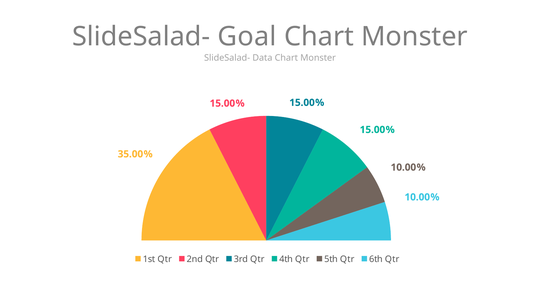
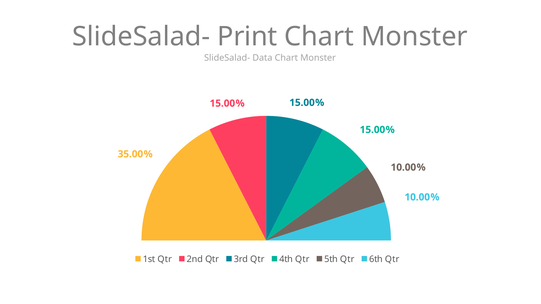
Goal: Goal -> Print (247, 37)
